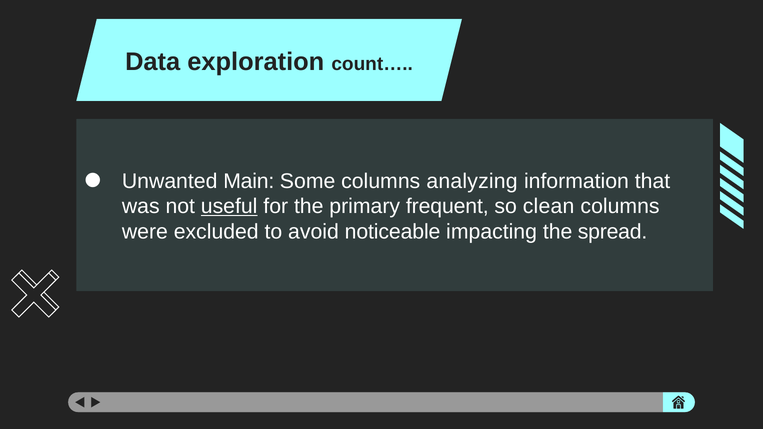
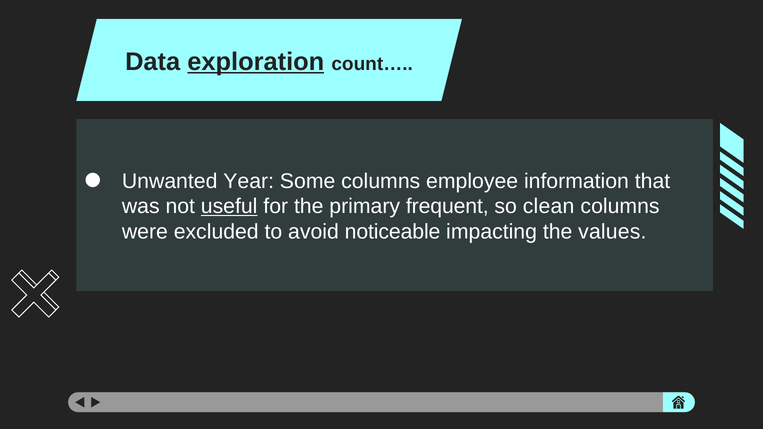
exploration underline: none -> present (256, 62)
Main: Main -> Year (249, 181)
analyzing: analyzing -> employee (472, 181)
spread: spread -> values (612, 232)
